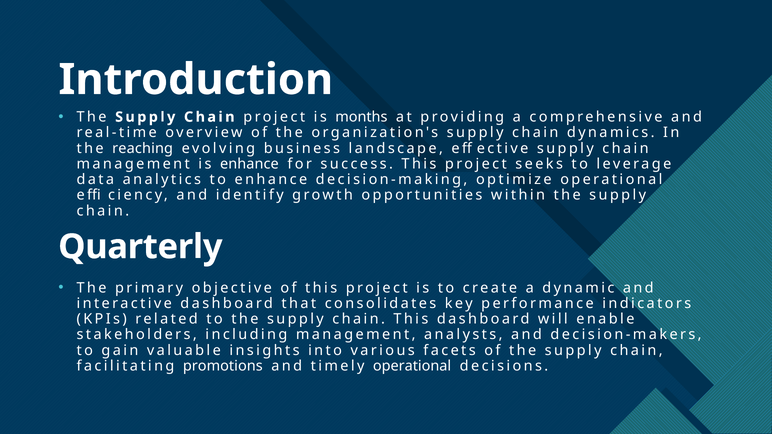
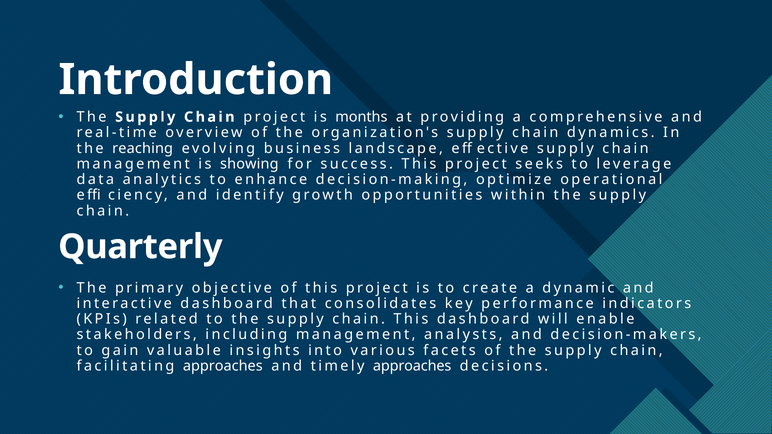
is enhance: enhance -> showing (249, 164)
facilitating promotions: promotions -> approaches (223, 366)
timely operational: operational -> approaches (412, 366)
